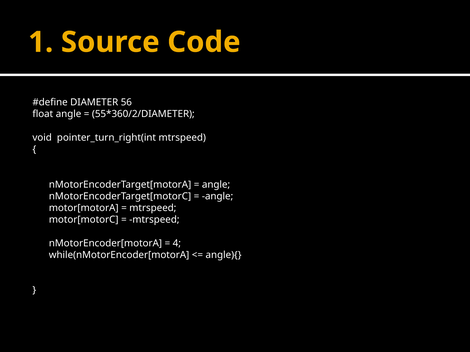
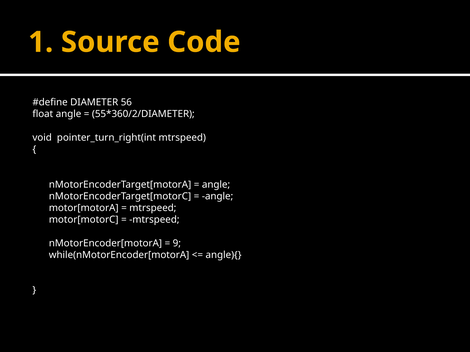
4: 4 -> 9 (177, 244)
